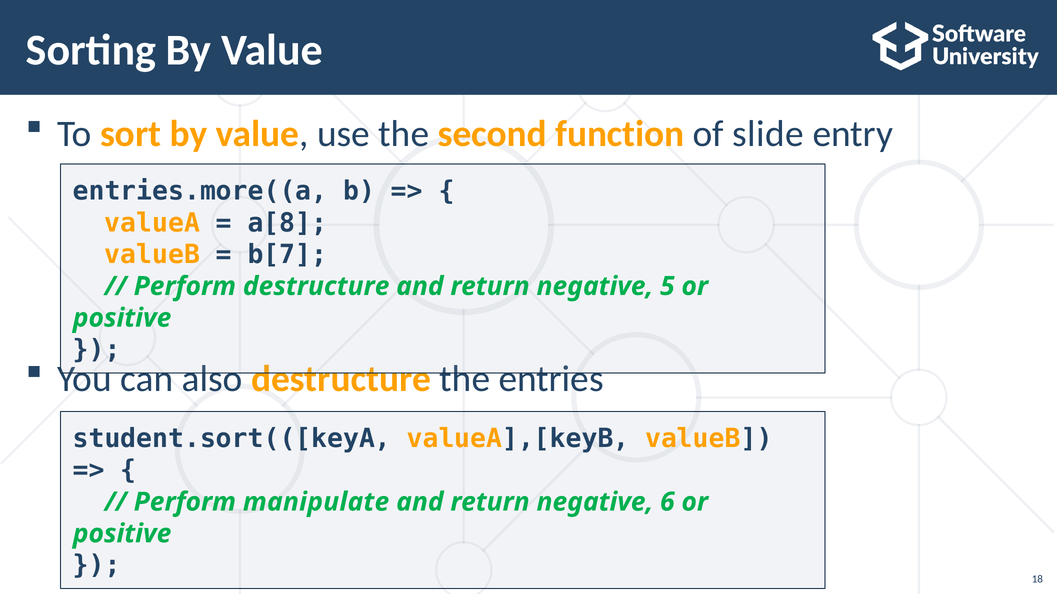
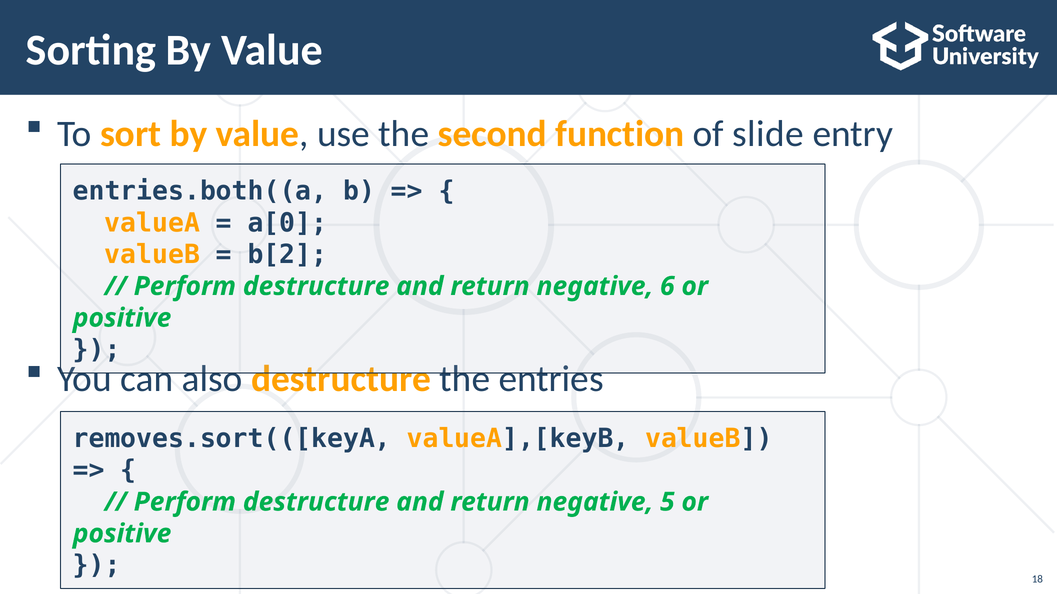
entries.more((a: entries.more((a -> entries.both((a (200, 191)
a[8: a[8 -> a[0 (287, 223)
b[7: b[7 -> b[2 (287, 255)
5: 5 -> 6 (667, 287)
student.sort(([keyA: student.sort(([keyA -> removes.sort(([keyA (232, 439)
manipulate: manipulate -> destructure (316, 502)
6: 6 -> 5 (667, 502)
